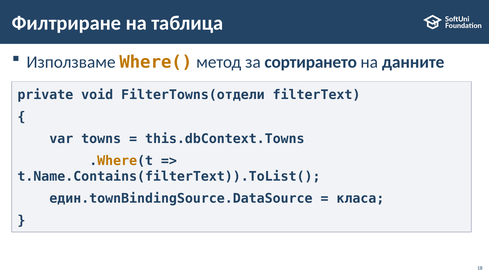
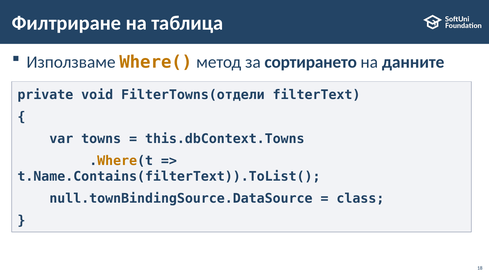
един.townBindingSource.DataSource: един.townBindingSource.DataSource -> null.townBindingSource.DataSource (181, 199)
класа: класа -> class (360, 199)
